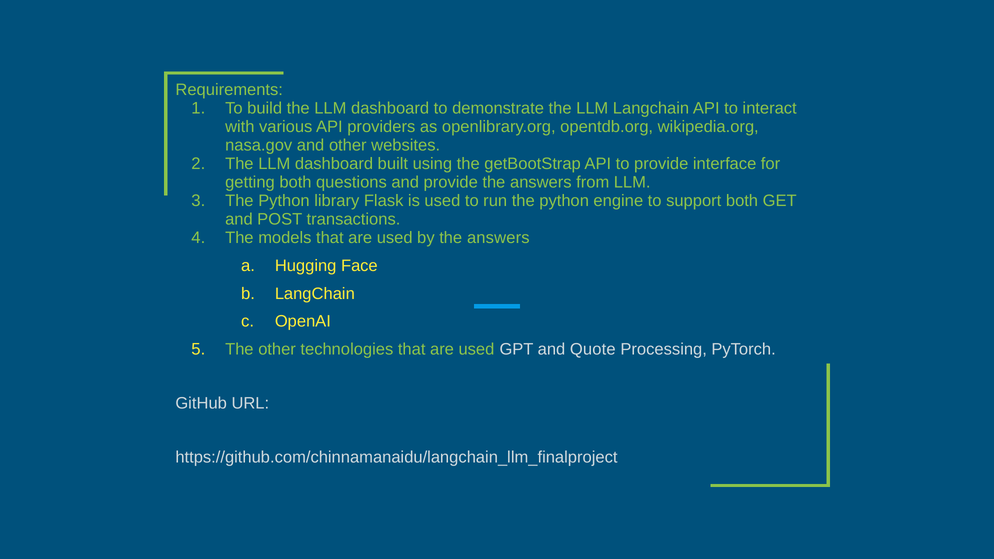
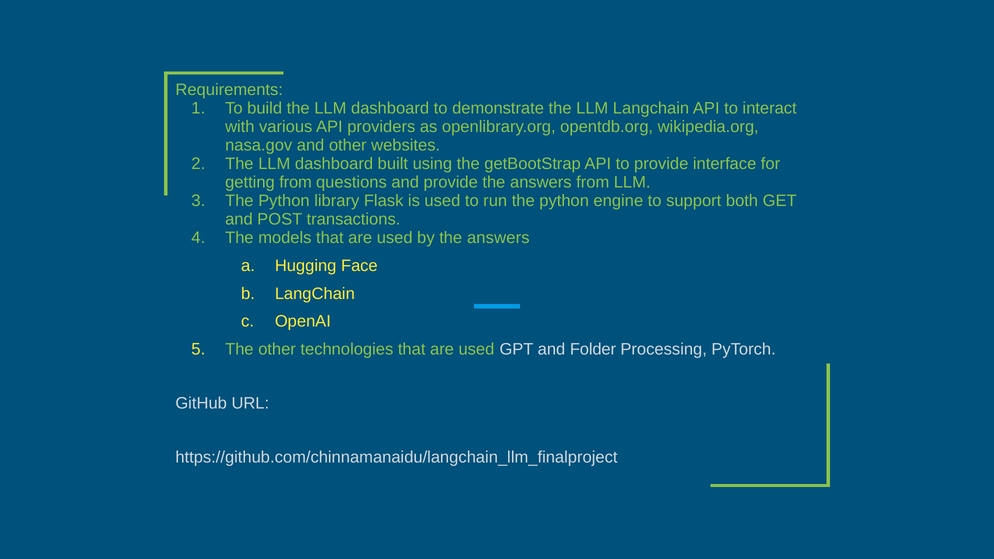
getting both: both -> from (296, 182)
Quote: Quote -> Folder (593, 349)
